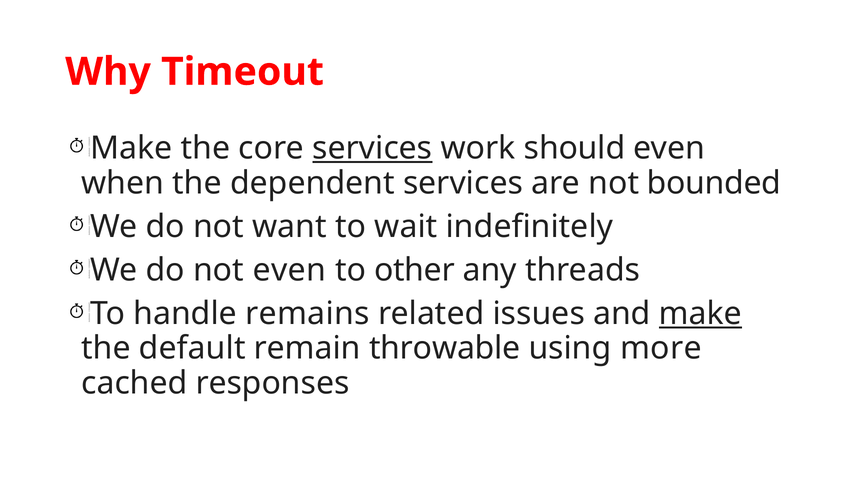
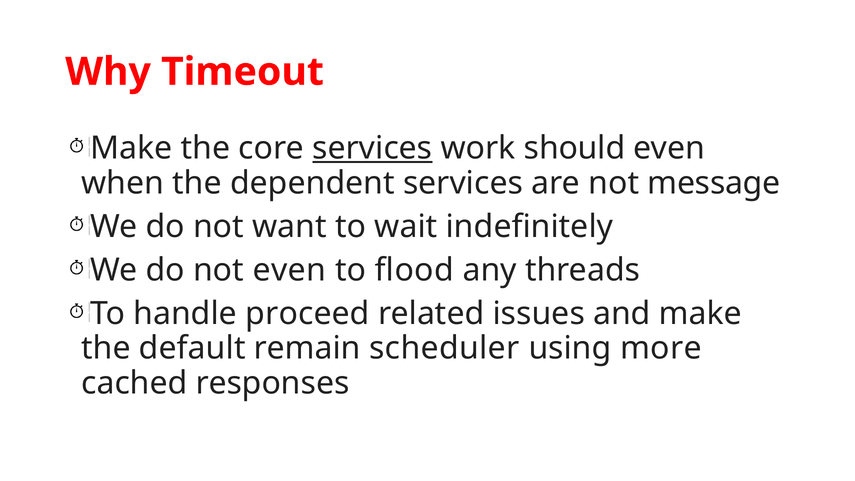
bounded: bounded -> message (714, 183)
other: other -> flood (414, 270)
remains: remains -> proceed (307, 314)
make underline: present -> none (701, 314)
throwable: throwable -> scheduler (444, 348)
